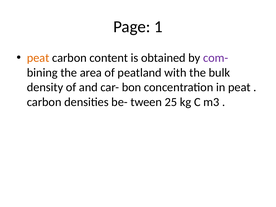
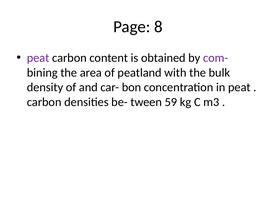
1: 1 -> 8 (158, 27)
peat colour: orange -> purple (38, 58)
25: 25 -> 59 (171, 102)
